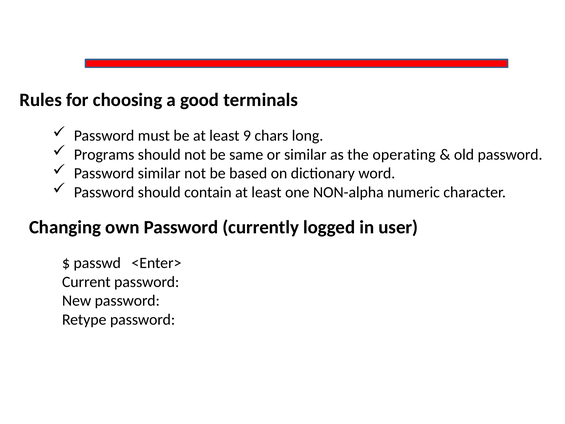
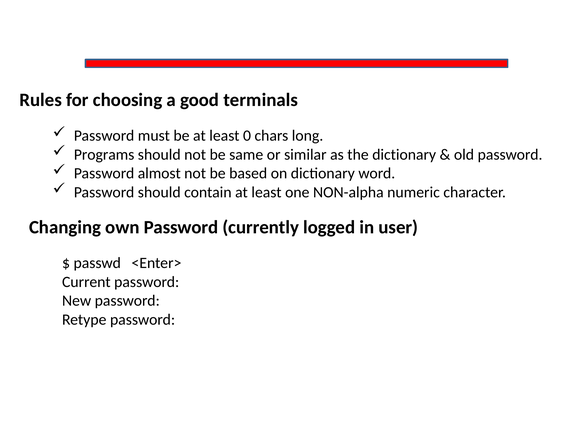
9: 9 -> 0 (247, 136)
the operating: operating -> dictionary (404, 155)
Password similar: similar -> almost (159, 173)
